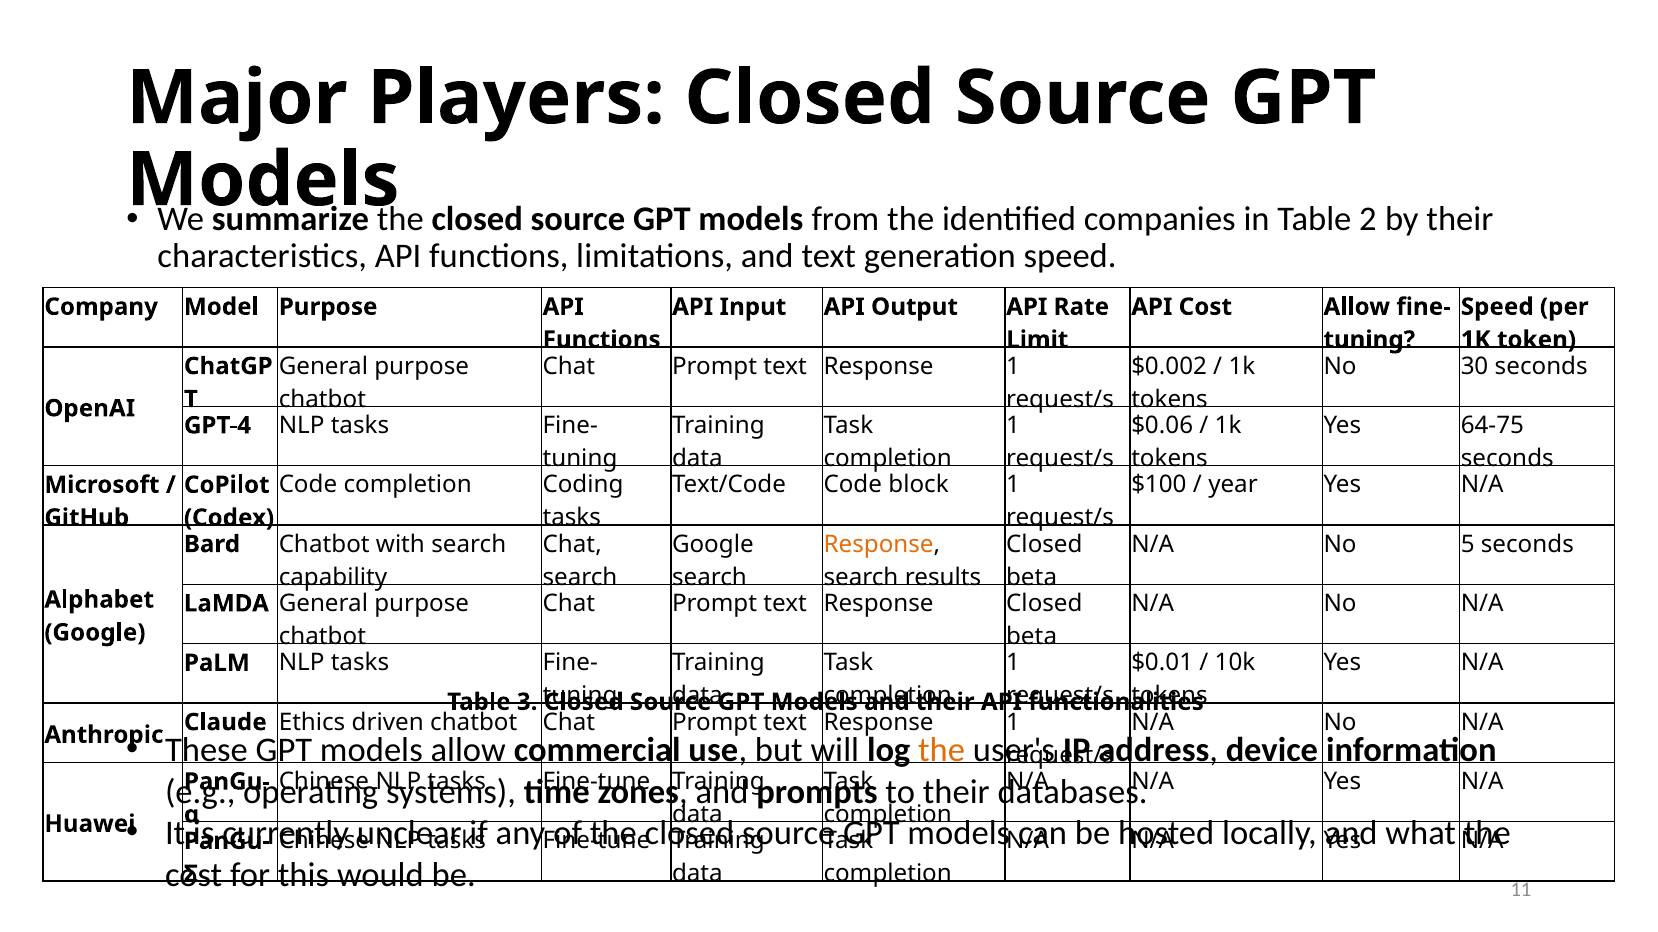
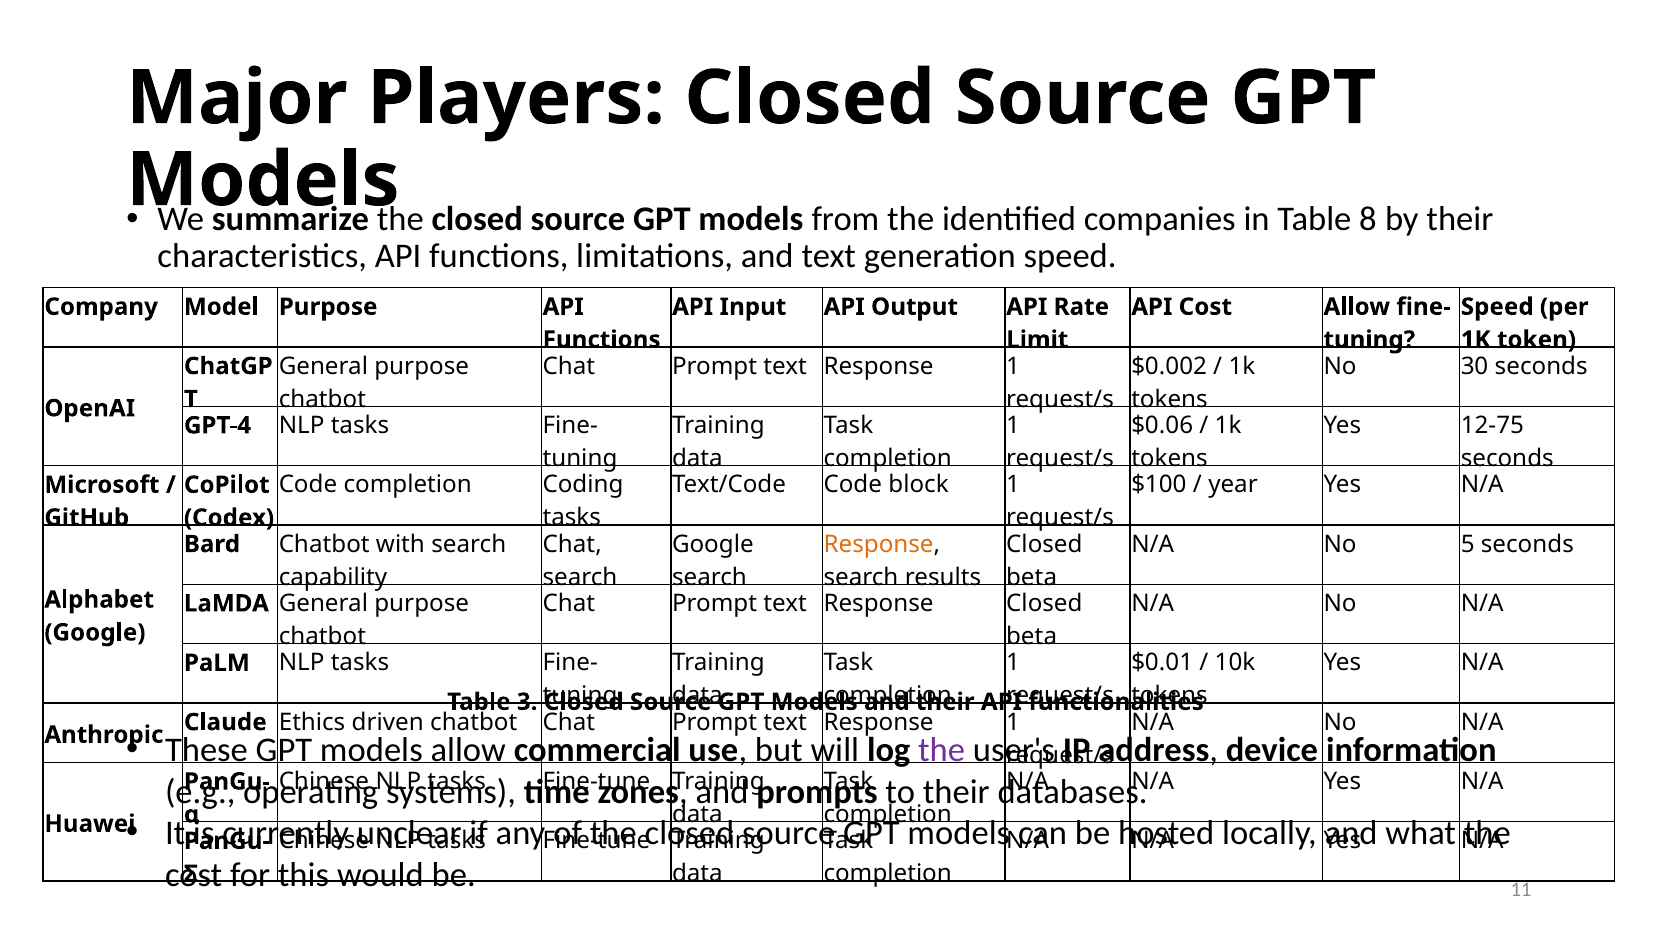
2: 2 -> 8 (1368, 219)
64-75: 64-75 -> 12-75 (1492, 426)
the colour: orange -> purple (942, 751)
